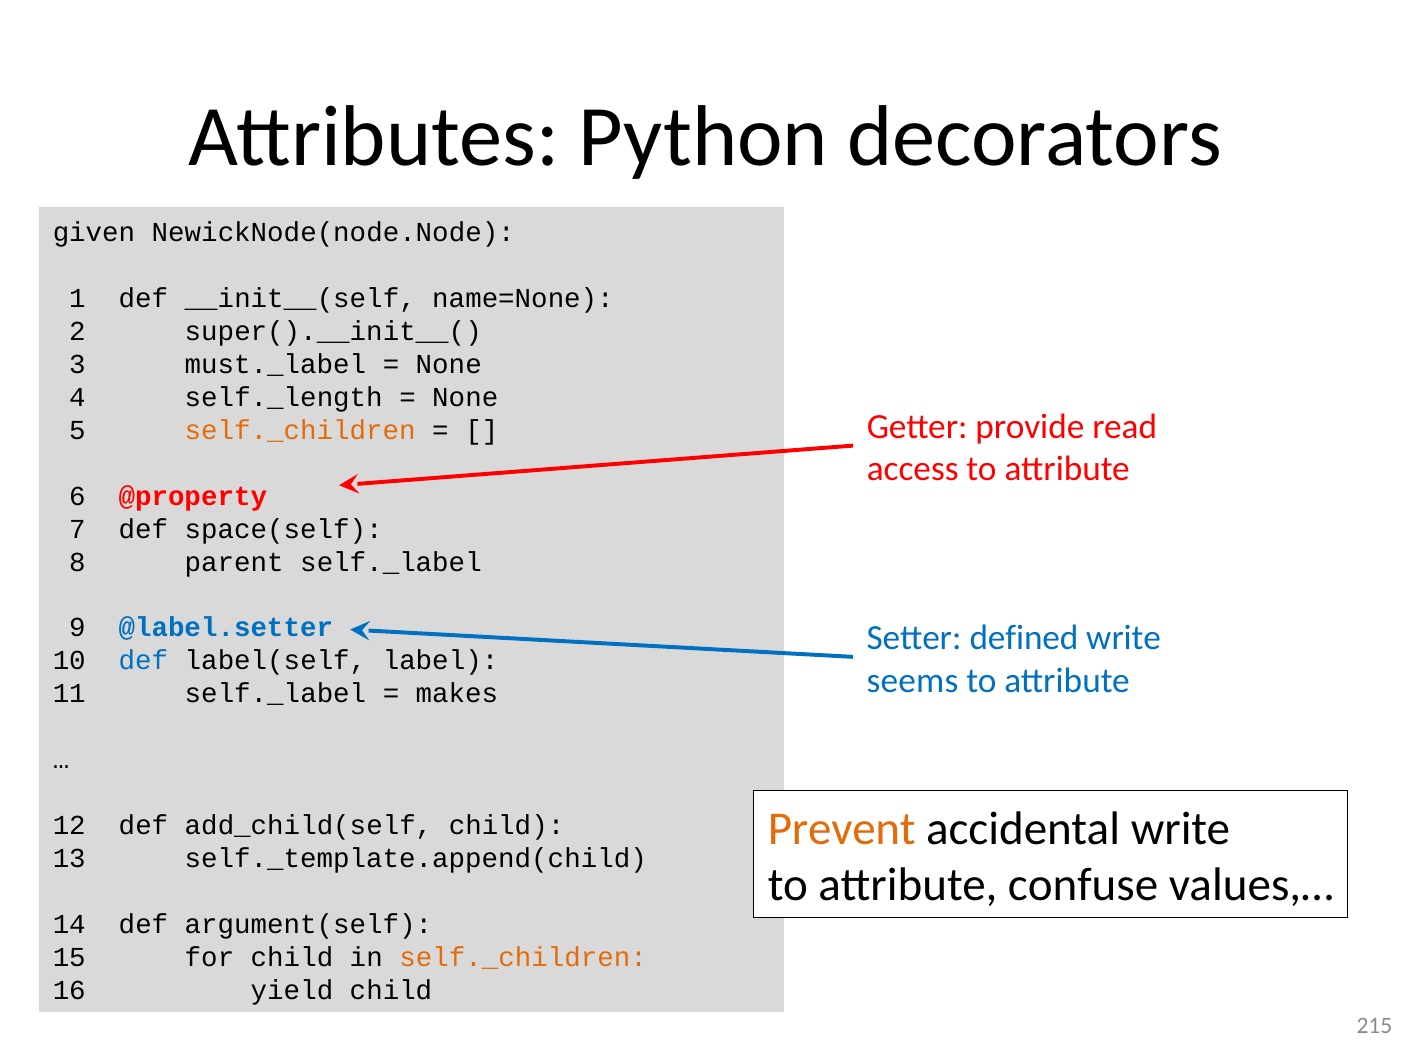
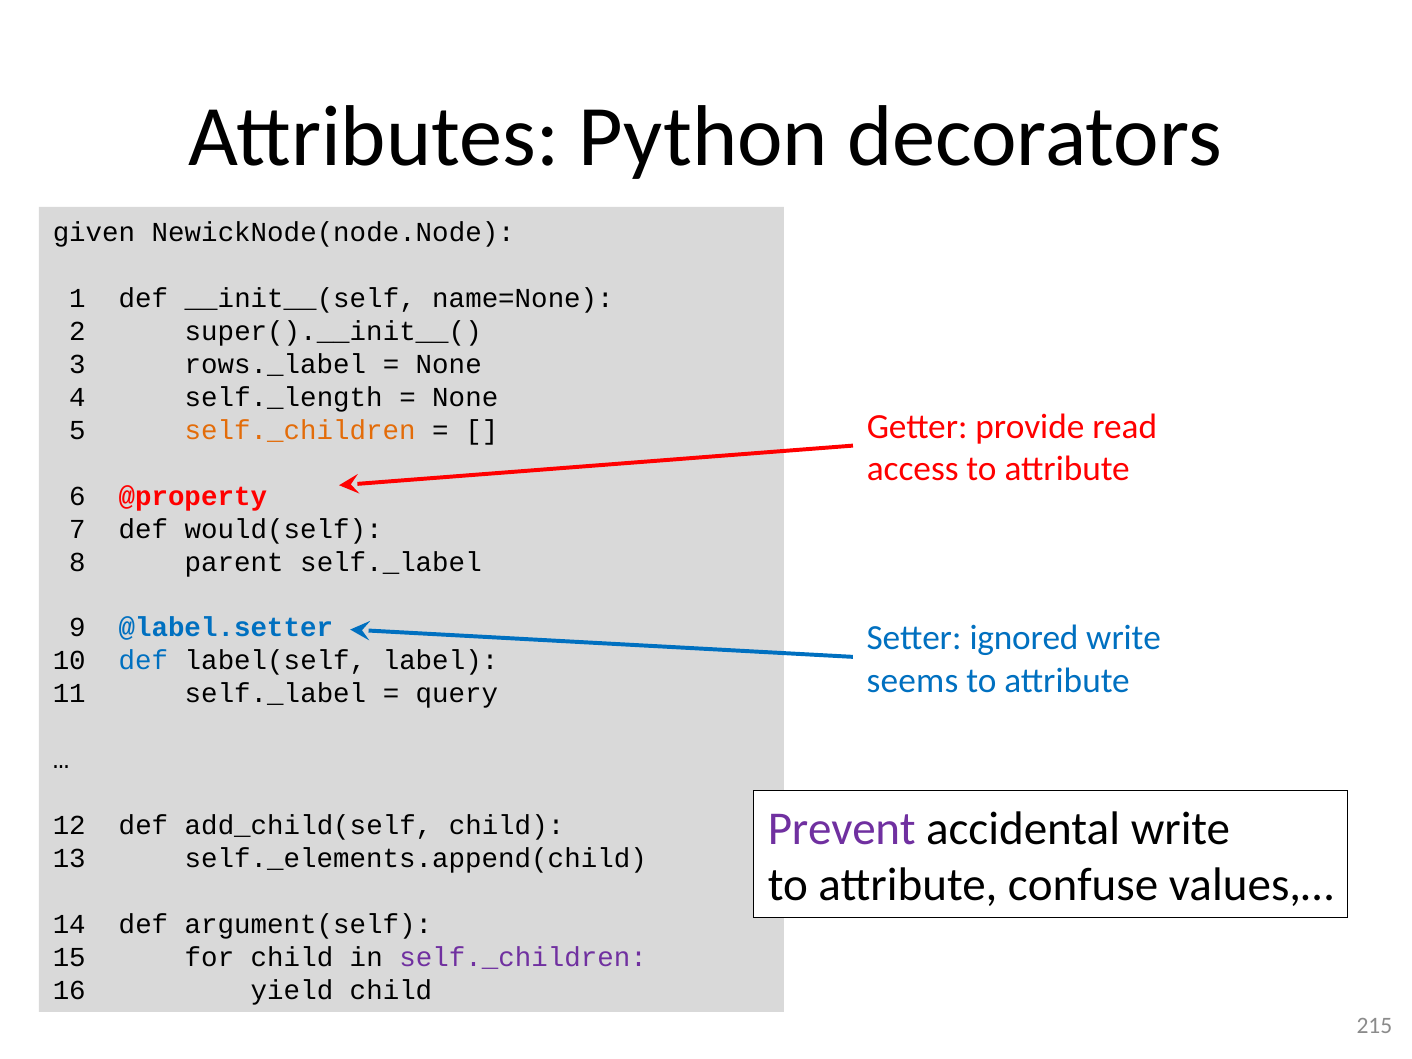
must._label: must._label -> rows._label (275, 364)
space(self: space(self -> would(self (284, 529)
defined: defined -> ignored (1024, 638)
makes: makes -> query (457, 694)
Prevent colour: orange -> purple (842, 829)
self._template.append(child: self._template.append(child -> self._elements.append(child (416, 859)
self._children colour: orange -> purple (523, 958)
